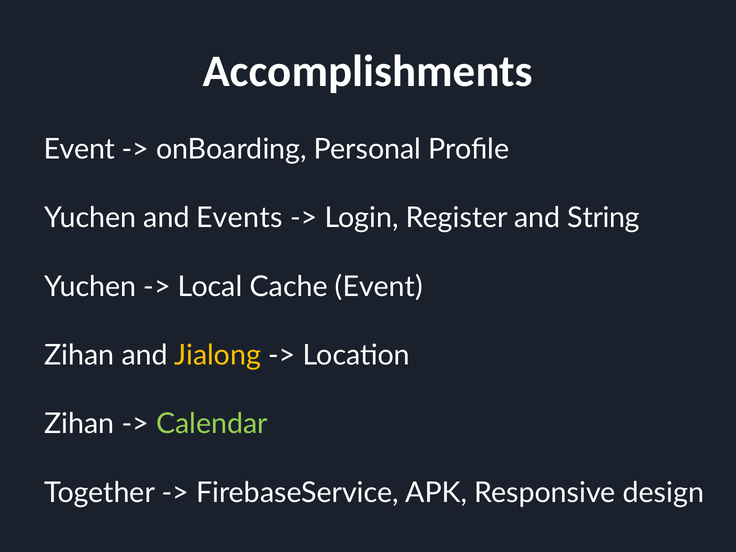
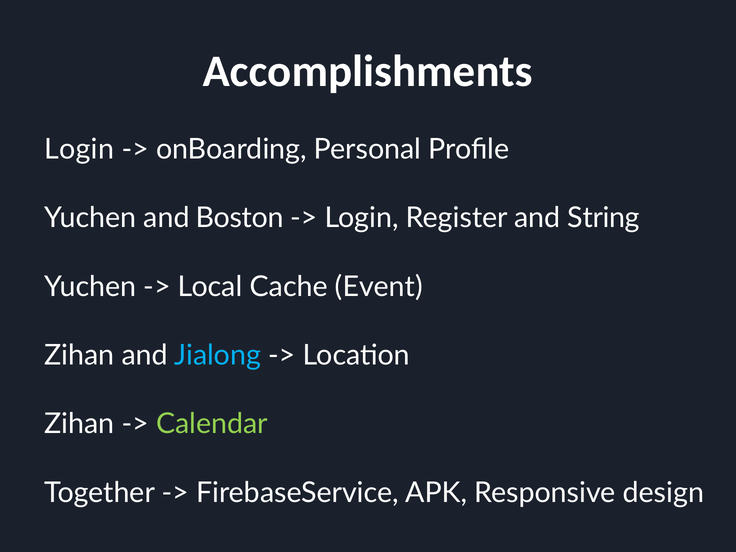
Event: Event -> Login (79, 149)
Events: Events -> Boston (240, 218)
Jialong colour: yellow -> light blue (218, 355)
